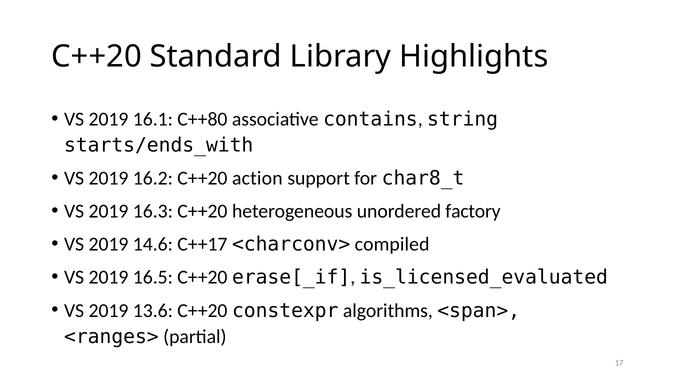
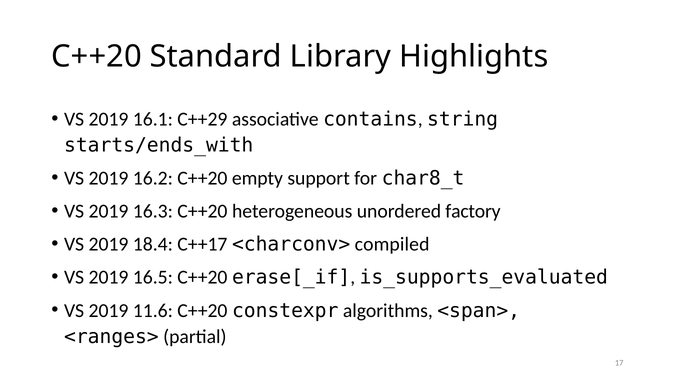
C++80: C++80 -> C++29 (202, 119)
action: action -> empty (257, 178)
14.6: 14.6 -> 18.4 (153, 244)
is_licensed_evaluated: is_licensed_evaluated -> is_supports_evaluated (484, 277)
13.6: 13.6 -> 11.6 (153, 310)
